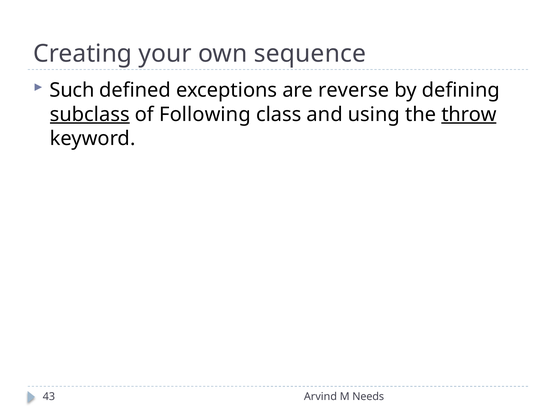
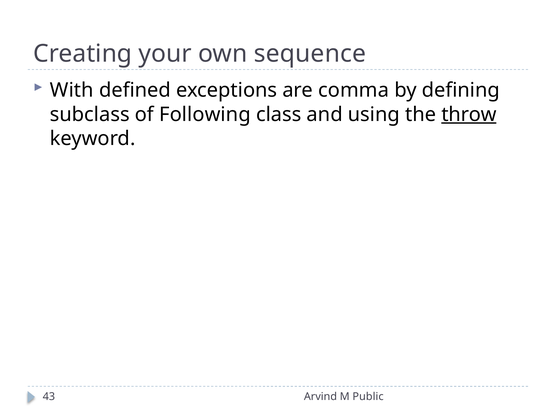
Such: Such -> With (72, 90)
reverse: reverse -> comma (354, 90)
subclass underline: present -> none (90, 114)
Needs: Needs -> Public (368, 396)
